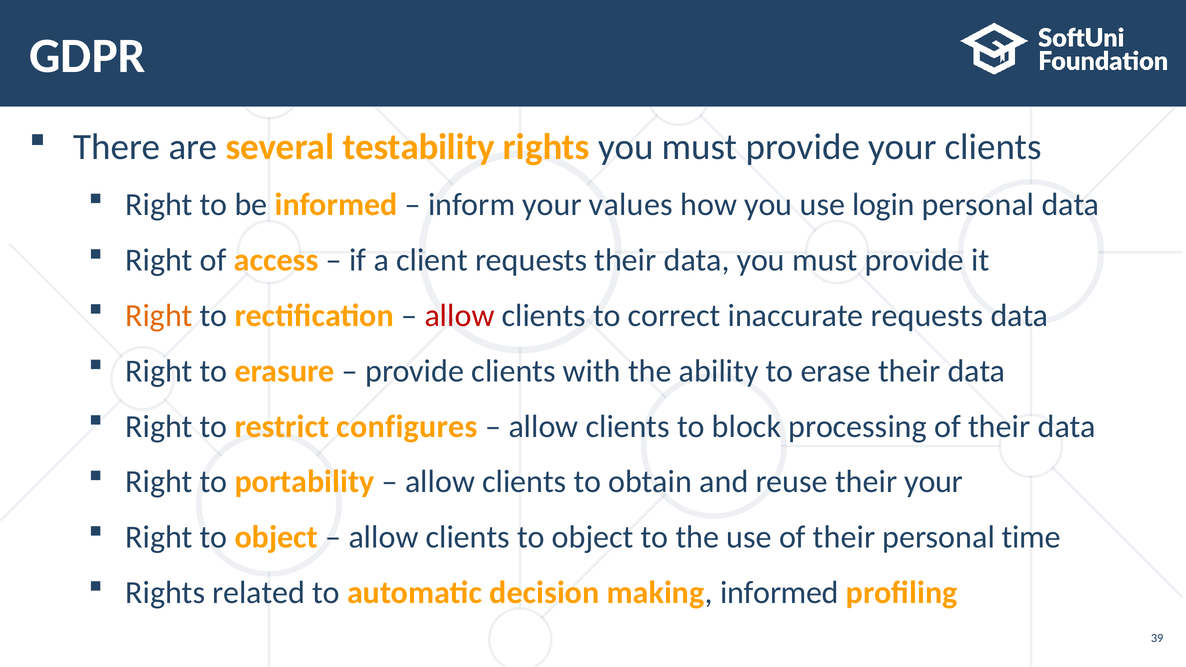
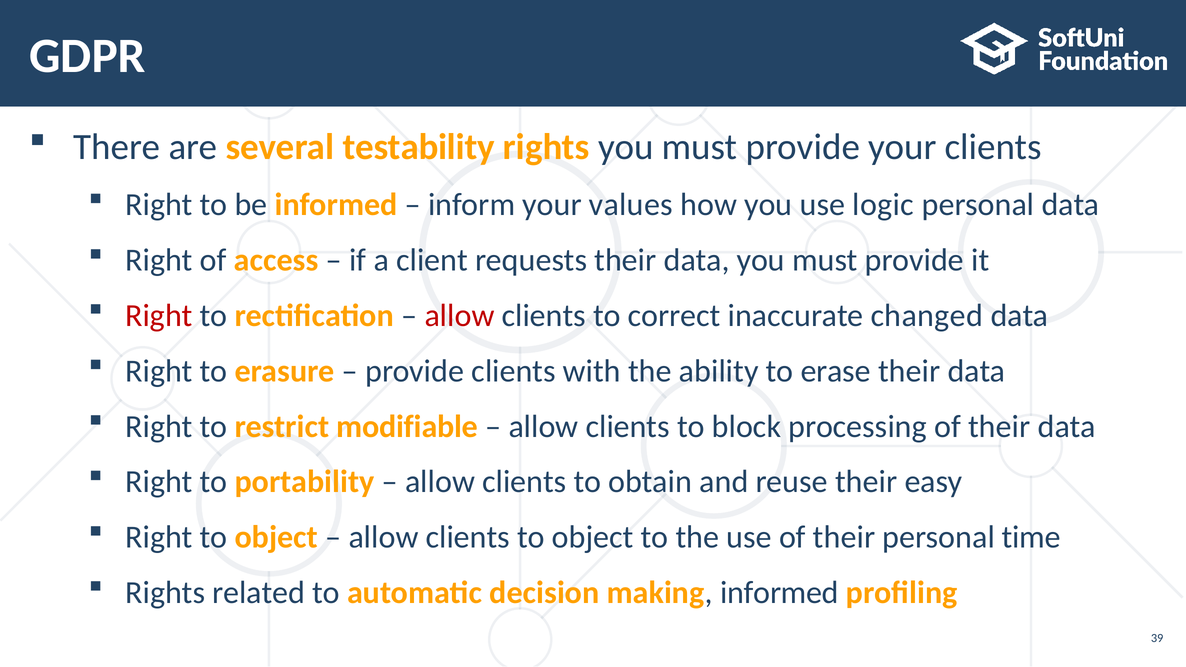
login: login -> logic (883, 205)
Right colour: orange -> red (159, 316)
inaccurate requests: requests -> changed (927, 316)
configures: configures -> modifiable (407, 427)
their your: your -> easy (933, 482)
